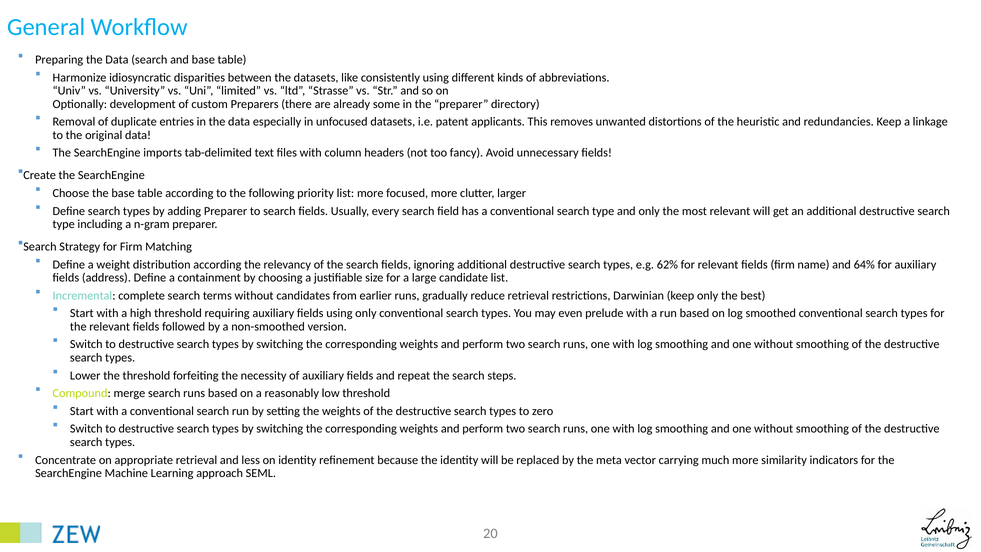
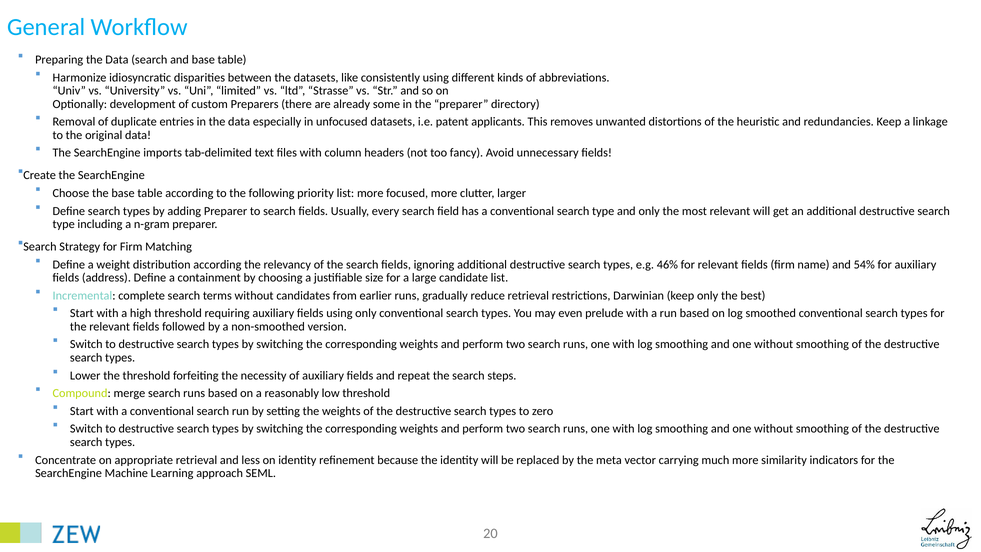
62%: 62% -> 46% (667, 264)
64%: 64% -> 54% (864, 264)
